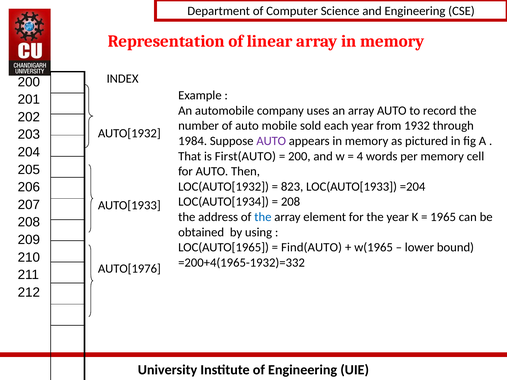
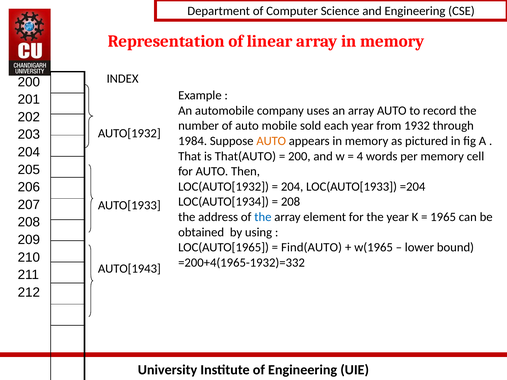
AUTO colour: purple -> orange (271, 141)
First(AUTO: First(AUTO -> That(AUTO (245, 156)
823: 823 -> 204 (292, 187)
AUTO[1976: AUTO[1976 -> AUTO[1943 (129, 269)
